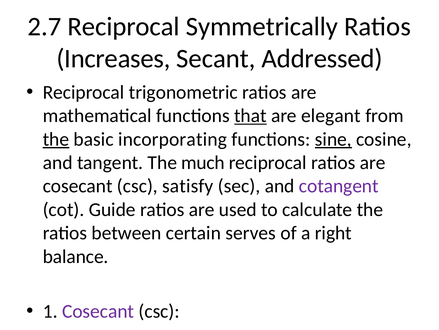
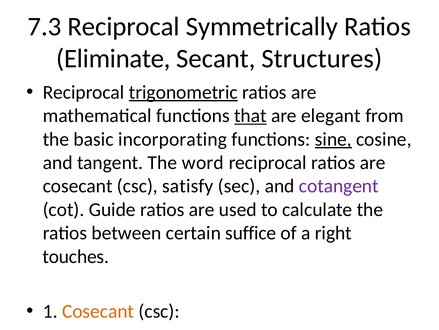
2.7: 2.7 -> 7.3 (45, 26)
Increases: Increases -> Eliminate (113, 59)
Addressed: Addressed -> Structures (322, 59)
trigonometric underline: none -> present (183, 92)
the underline: present -> none (56, 139)
much: much -> word (203, 162)
serves: serves -> suffice (251, 233)
balance: balance -> touches (76, 256)
Cosecant colour: purple -> orange (98, 311)
